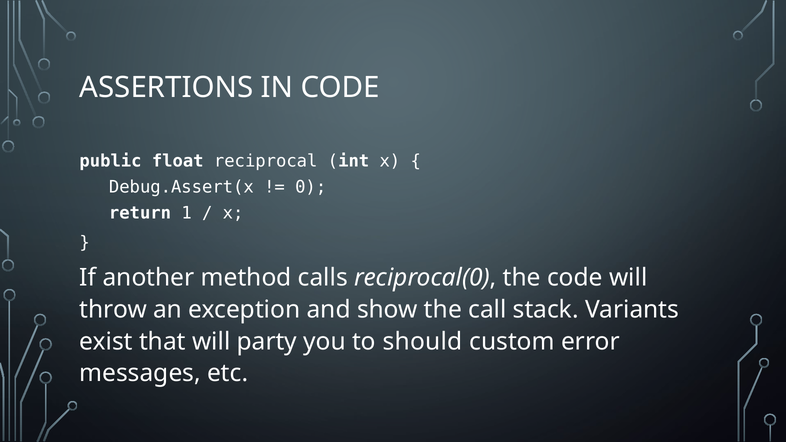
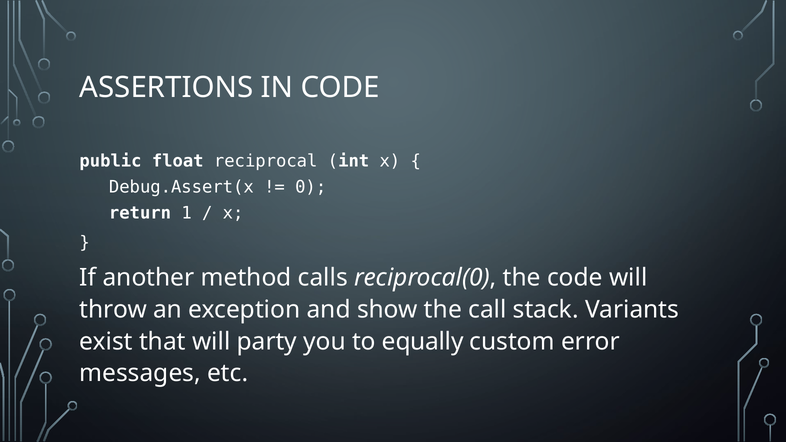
should: should -> equally (423, 342)
